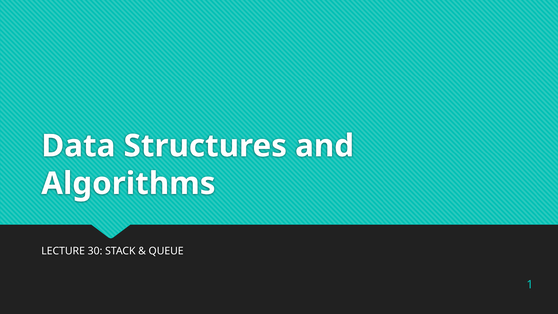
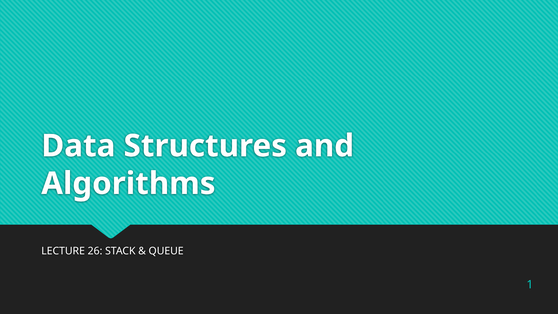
30: 30 -> 26 (95, 251)
